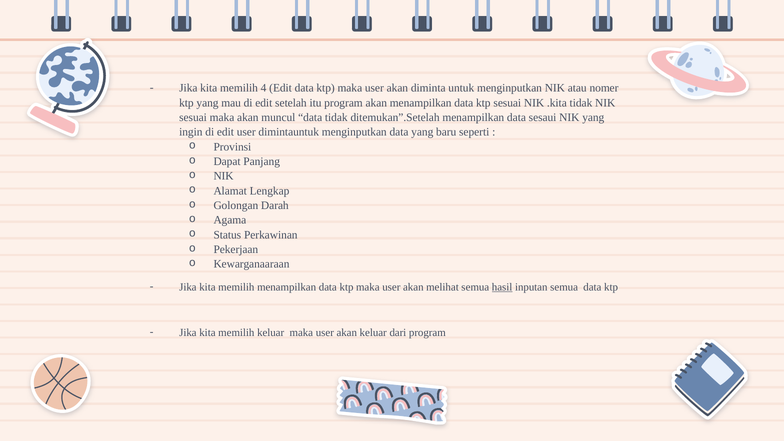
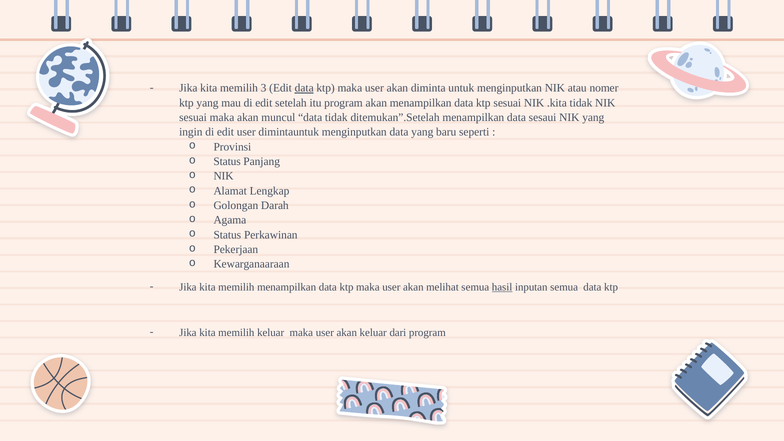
4: 4 -> 3 (264, 88)
data underline: none -> present (304, 88)
Dapat: Dapat -> Status (227, 161)
